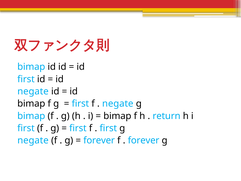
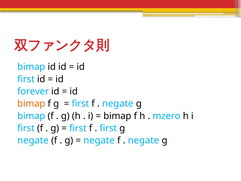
negate: negate -> forever (33, 91)
bimap colour: black -> orange (31, 104)
return: return -> mzero (167, 116)
forever: forever -> negate (99, 140)
forever: forever -> negate (143, 140)
